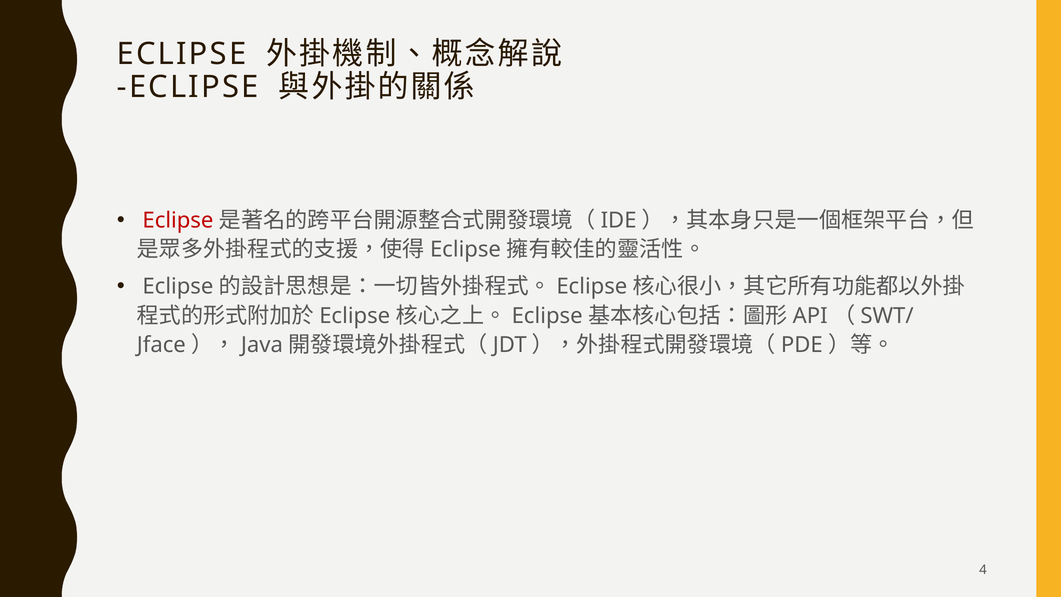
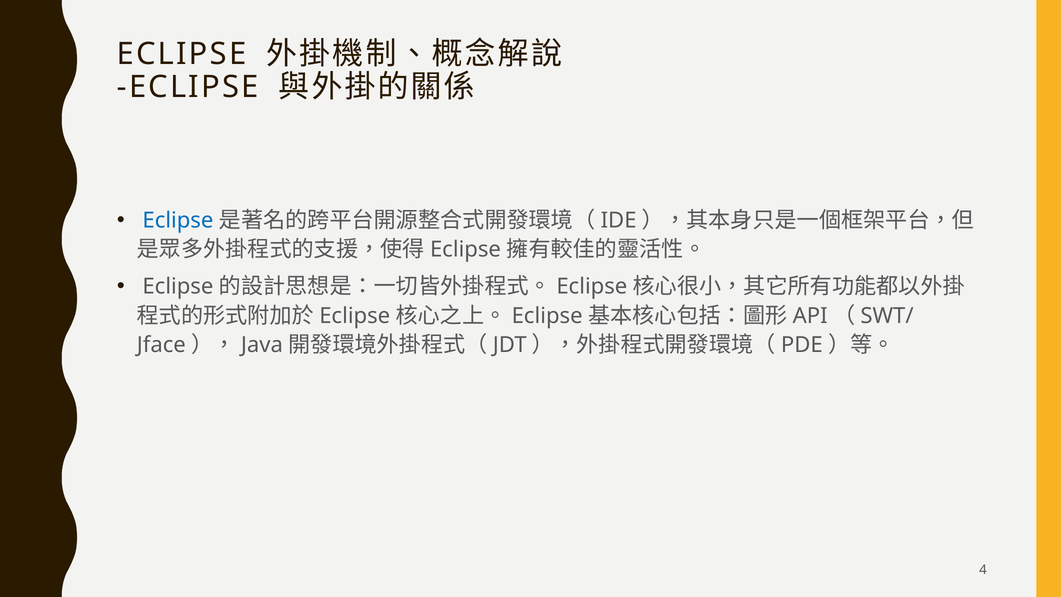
Eclipse colour: red -> blue (178, 220)
